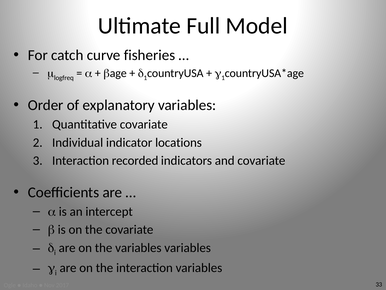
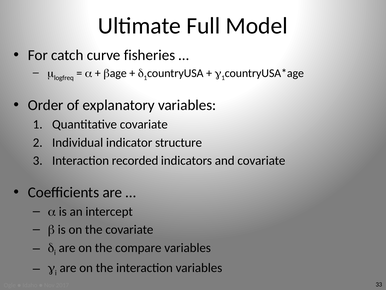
locations: locations -> structure (179, 142)
the variables: variables -> compare (138, 247)
